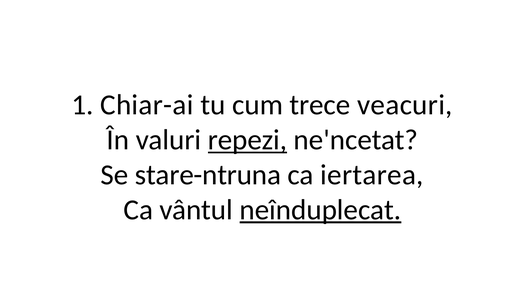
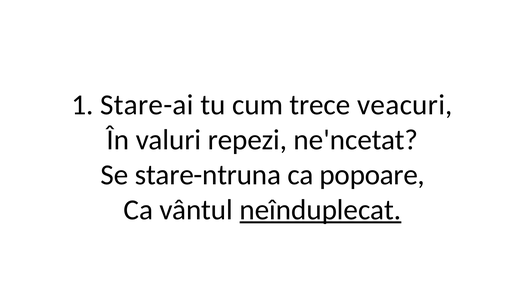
Chiar-ai: Chiar-ai -> Stare-ai (147, 105)
repezi underline: present -> none (248, 140)
iertarea: iertarea -> popoare (372, 175)
